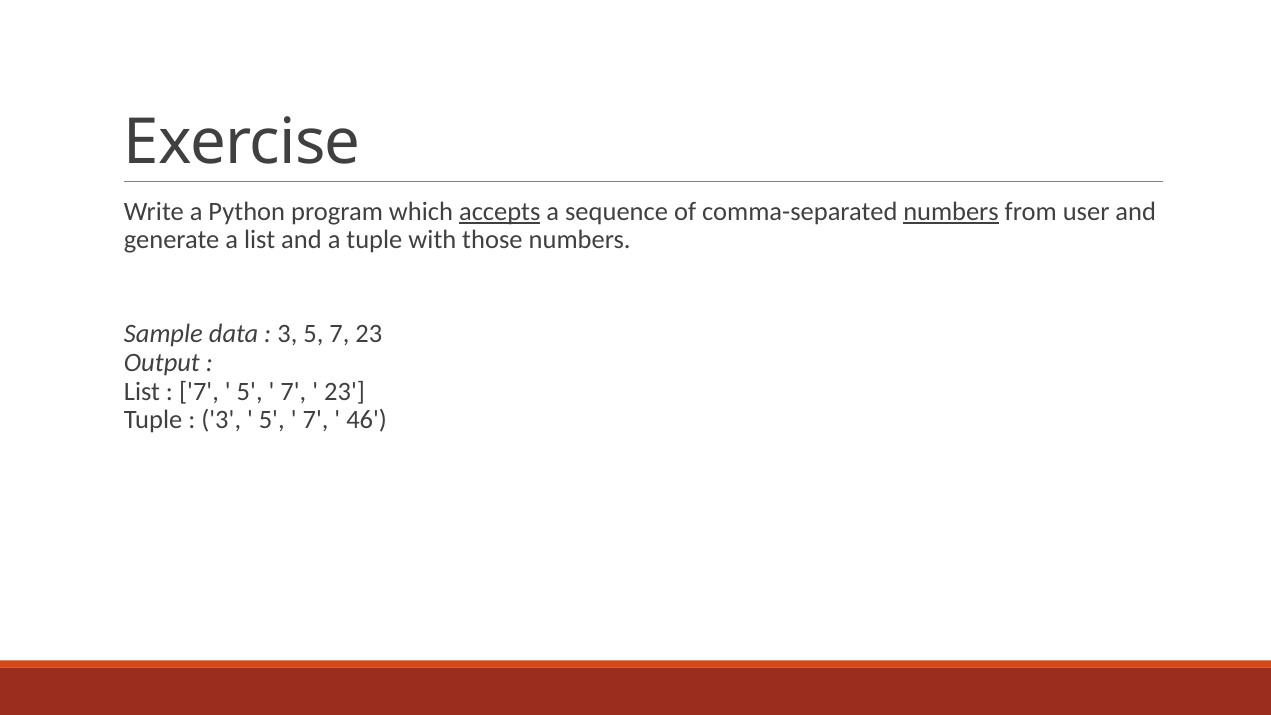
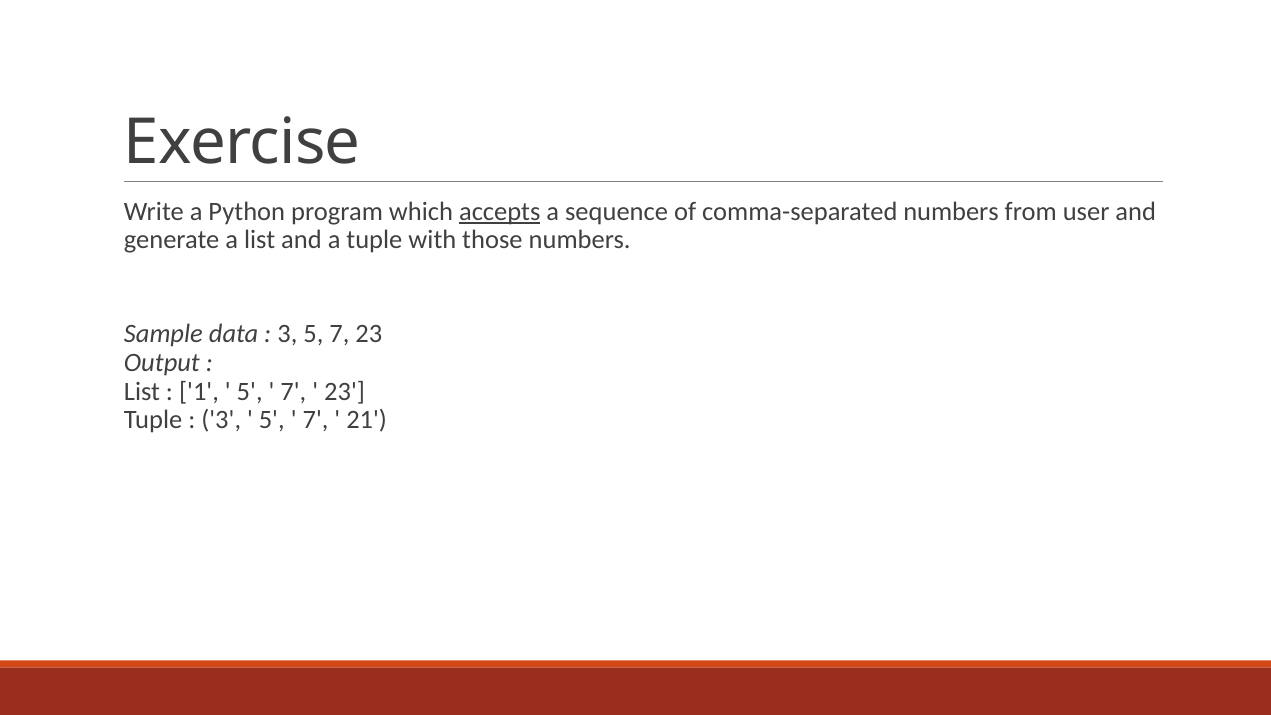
numbers underline: present -> none (951, 211)
7: 7 -> 1 (199, 391)
46: 46 -> 21 (367, 420)
